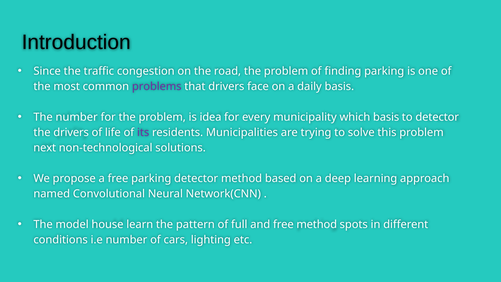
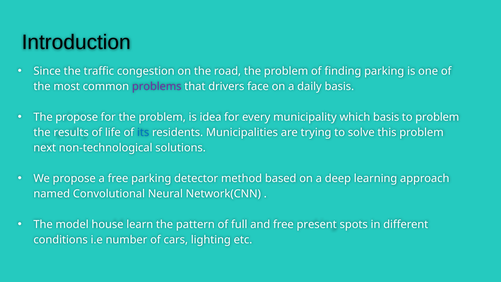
The number: number -> propose (77, 117)
to detector: detector -> problem (437, 117)
the drivers: drivers -> results (71, 132)
its colour: purple -> blue (143, 132)
free method: method -> present (317, 224)
